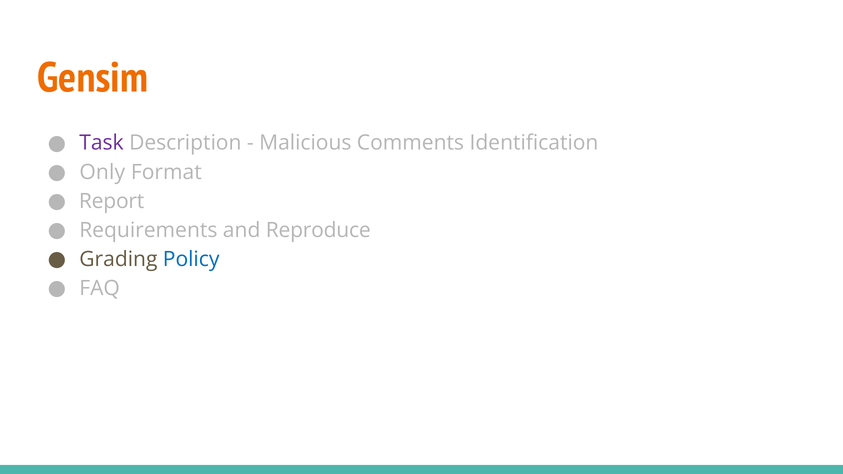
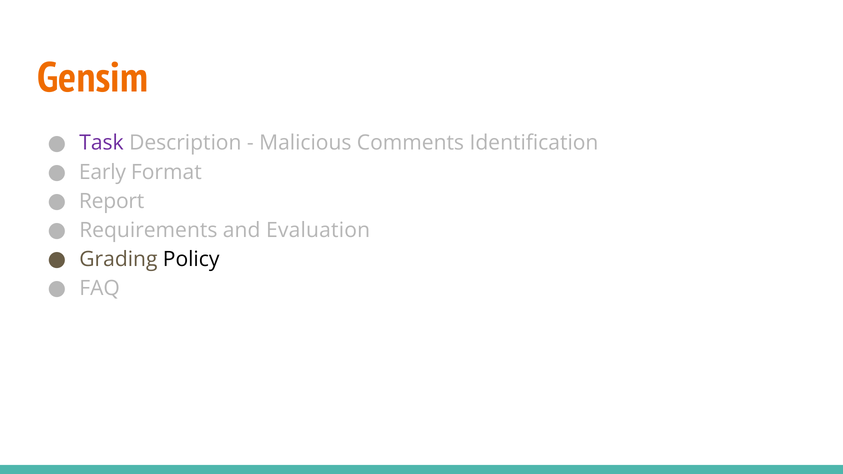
Only: Only -> Early (102, 172)
Reproduce: Reproduce -> Evaluation (318, 230)
Policy colour: blue -> black (191, 259)
